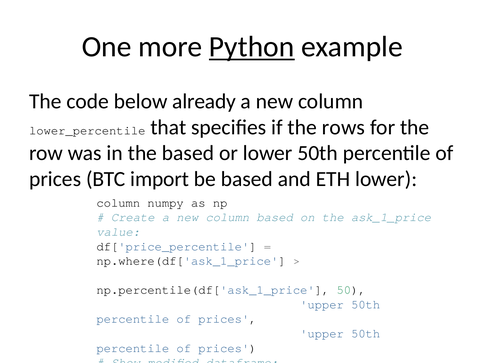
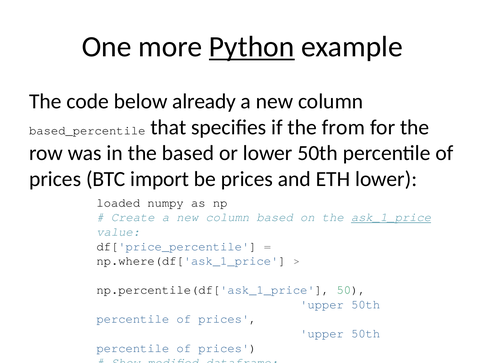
lower_percentile: lower_percentile -> based_percentile (87, 131)
the rows: rows -> from (343, 128)
be based: based -> prices (247, 179)
column: column -> loaded (118, 203)
ask_1_price underline: none -> present (391, 218)
